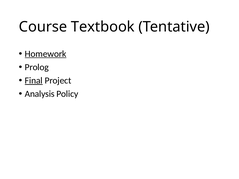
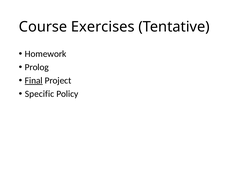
Textbook: Textbook -> Exercises (103, 27)
Homework underline: present -> none (46, 54)
Analysis: Analysis -> Specific (40, 94)
